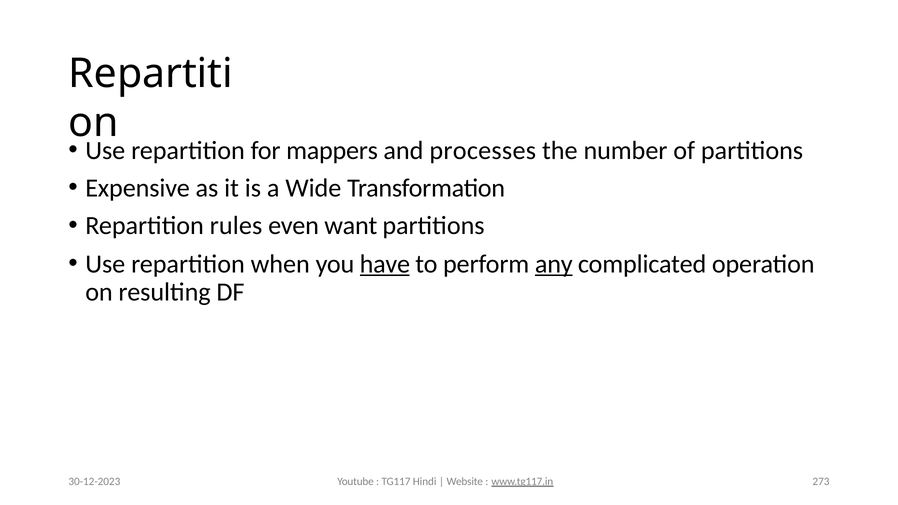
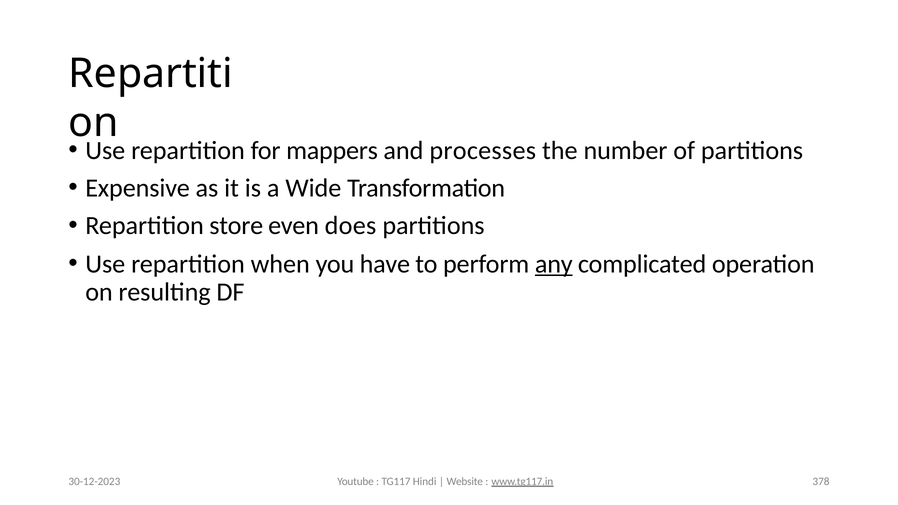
rules: rules -> store (236, 226)
want: want -> does (351, 226)
have underline: present -> none (385, 264)
273: 273 -> 378 (821, 481)
